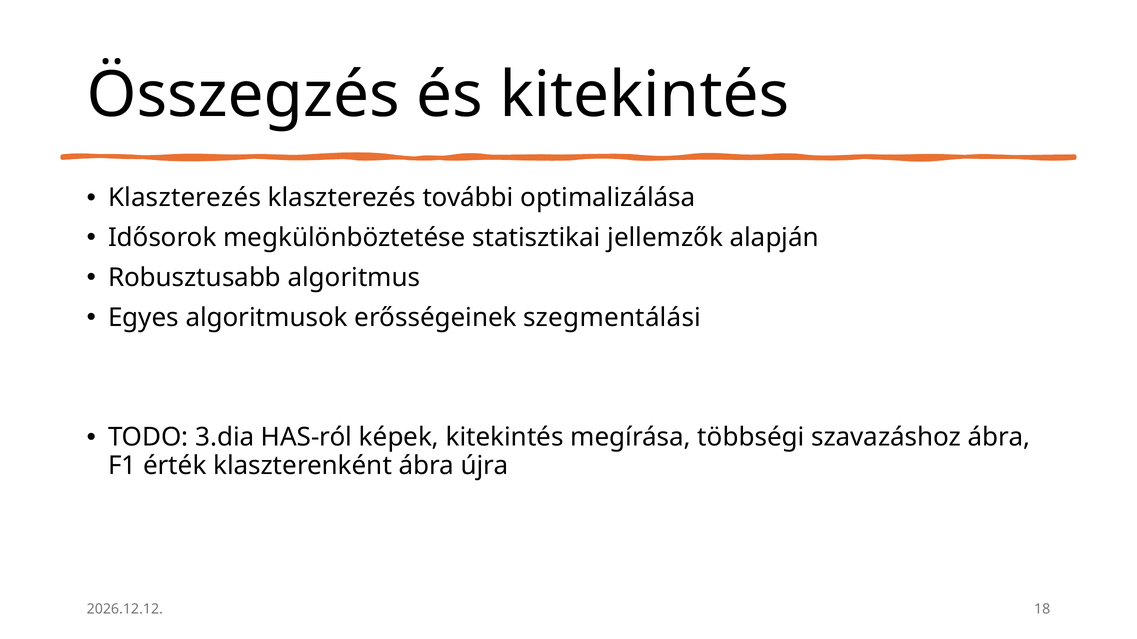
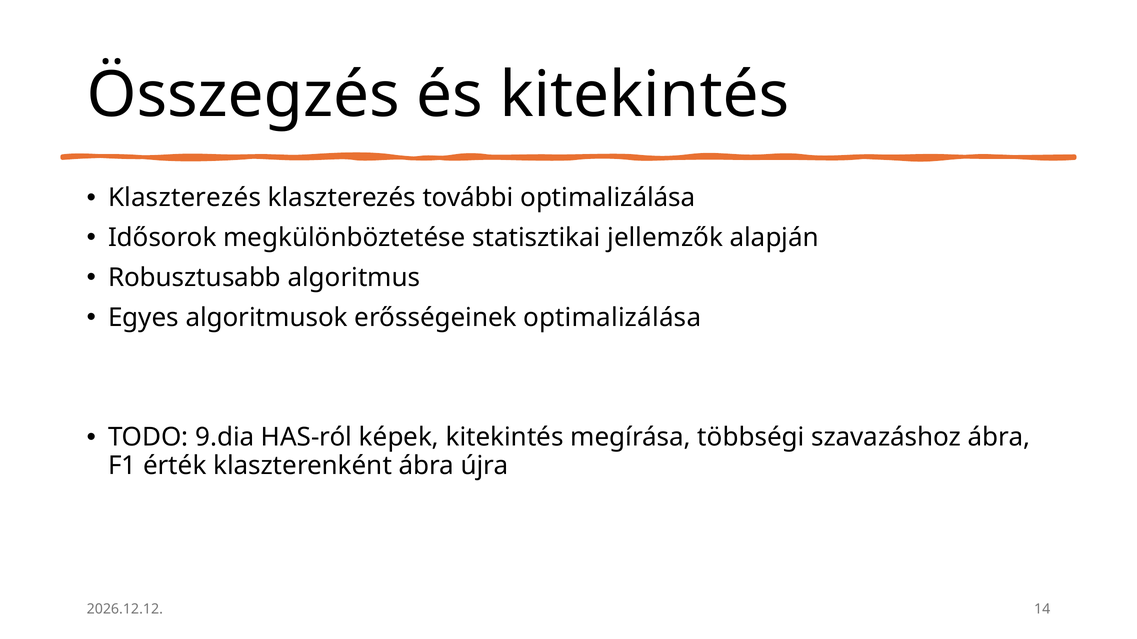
erősségeinek szegmentálási: szegmentálási -> optimalizálása (612, 318)
3.dia: 3.dia -> 9.dia (225, 438)
18: 18 -> 14 (1042, 610)
